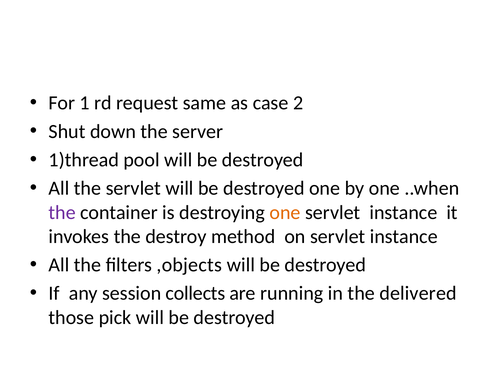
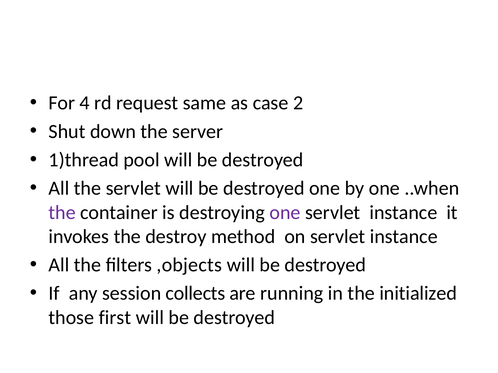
1: 1 -> 4 (85, 103)
one colour: orange -> purple (285, 213)
delivered: delivered -> initialized (418, 294)
pick: pick -> first (115, 318)
